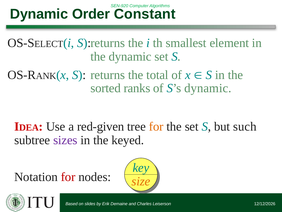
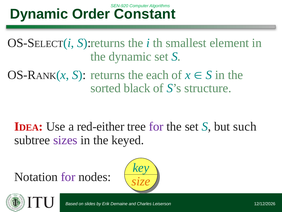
total: total -> each (157, 75)
ranks: ranks -> black (137, 88)
S’s dynamic: dynamic -> structure (208, 88)
red-given: red-given -> red-either (101, 126)
for colour: orange -> purple (156, 126)
for colour: red -> purple (68, 177)
